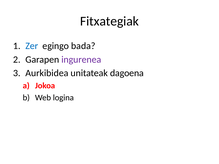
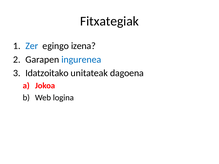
bada: bada -> izena (83, 46)
ingurenea colour: purple -> blue (81, 60)
Aurkibidea: Aurkibidea -> Idatzoitako (47, 73)
